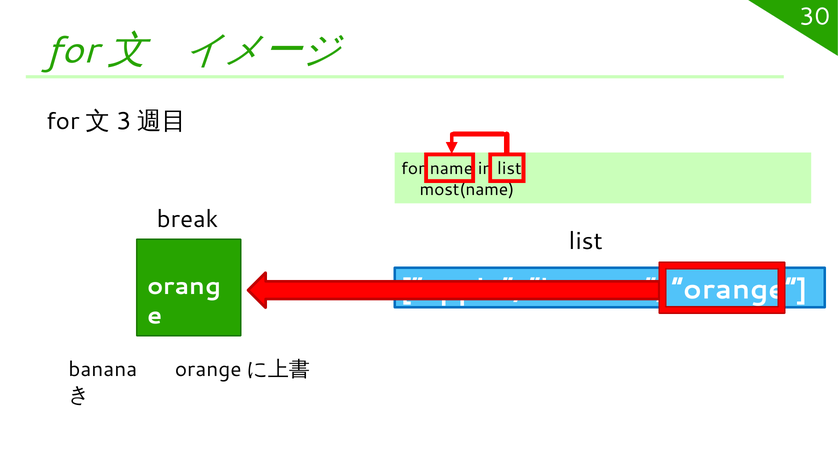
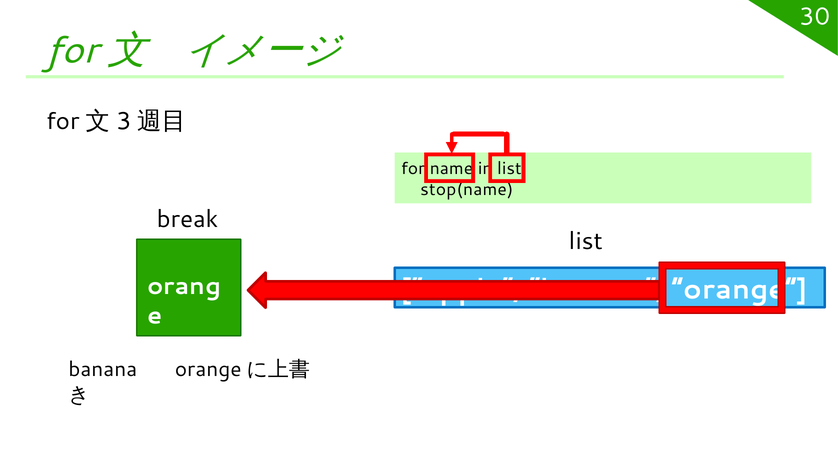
most(name: most(name -> stop(name (467, 190)
